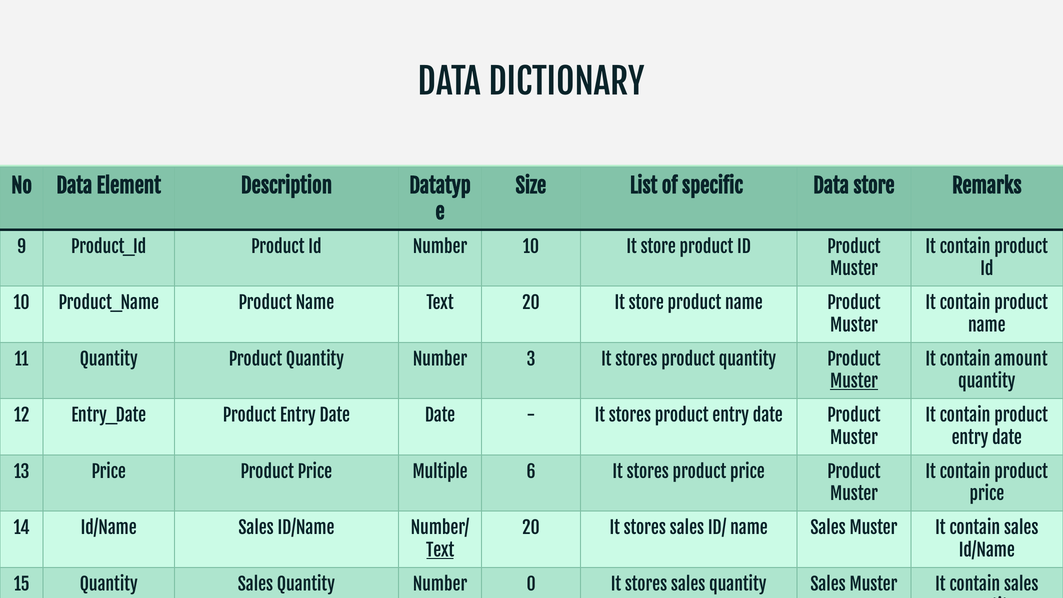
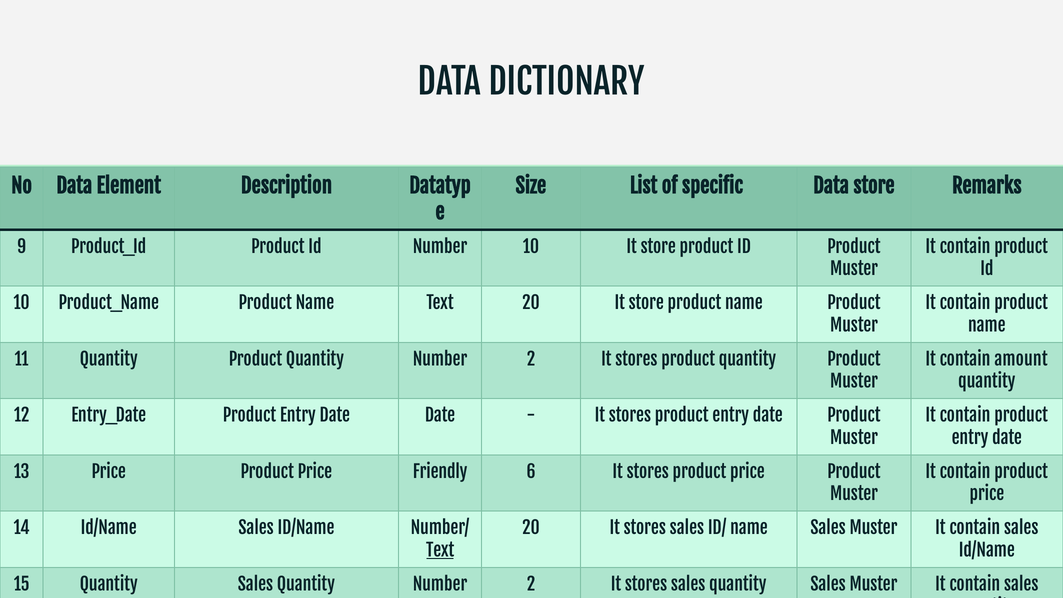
Product Quantity Number 3: 3 -> 2 (531, 360)
Muster underline: present -> none (854, 382)
Multiple: Multiple -> Friendly (440, 472)
Sales Quantity Number 0: 0 -> 2 (531, 585)
